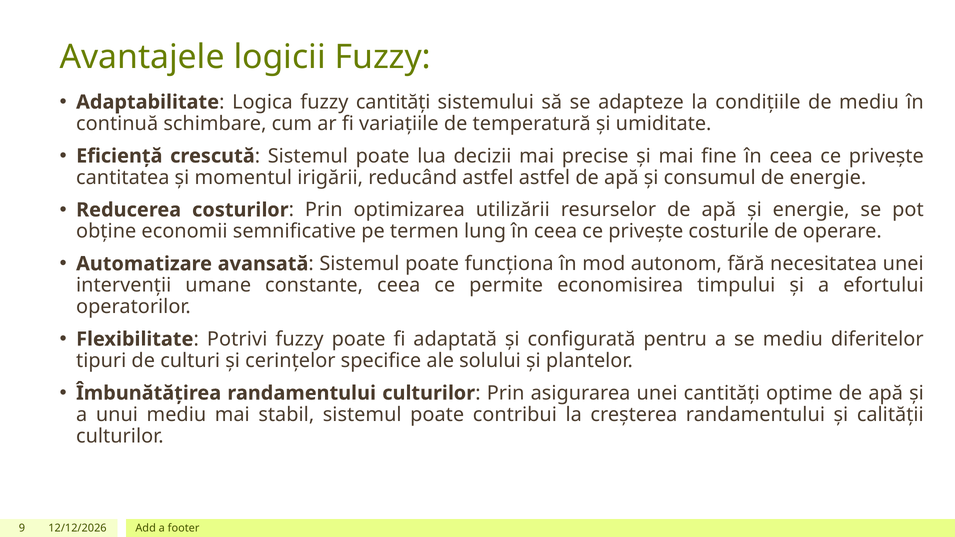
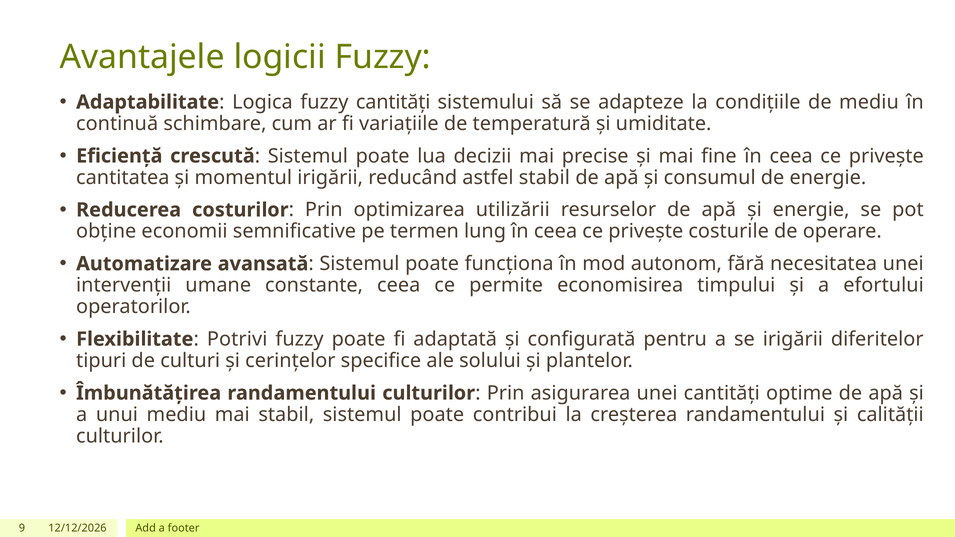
astfel astfel: astfel -> stabil (544, 178)
se mediu: mediu -> irigării (793, 339)
